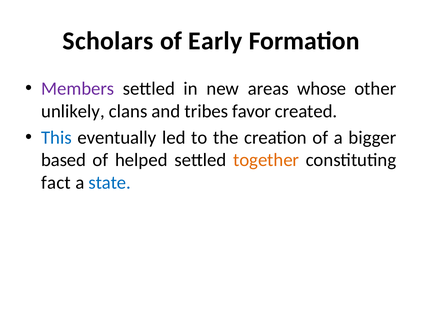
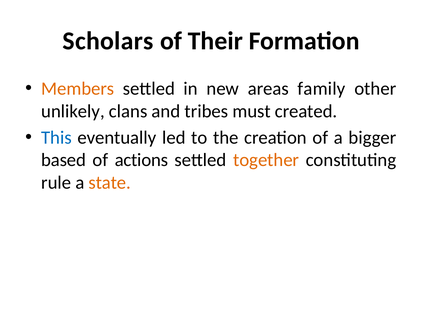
Early: Early -> Their (215, 41)
Members colour: purple -> orange (78, 89)
whose: whose -> family (321, 89)
favor: favor -> must (252, 111)
helped: helped -> actions (141, 160)
fact: fact -> rule (56, 182)
state colour: blue -> orange (110, 182)
